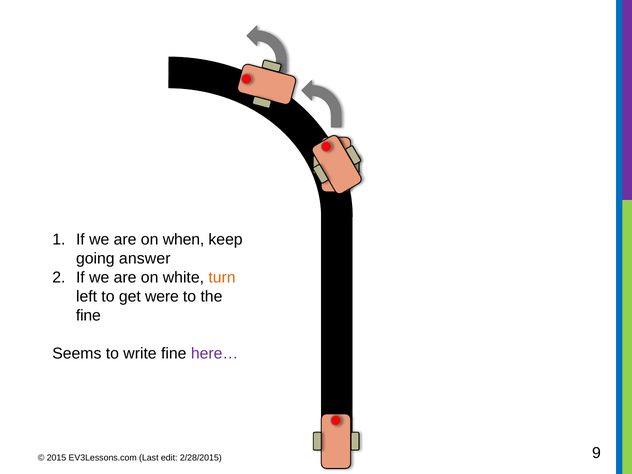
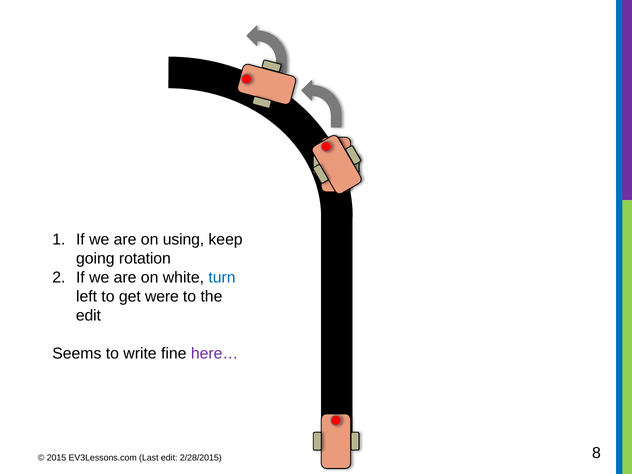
when: when -> using (184, 240)
answer: answer -> rotation (145, 259)
turn colour: orange -> blue (222, 278)
fine: fine -> edit (88, 316)
9: 9 -> 8 (597, 453)
